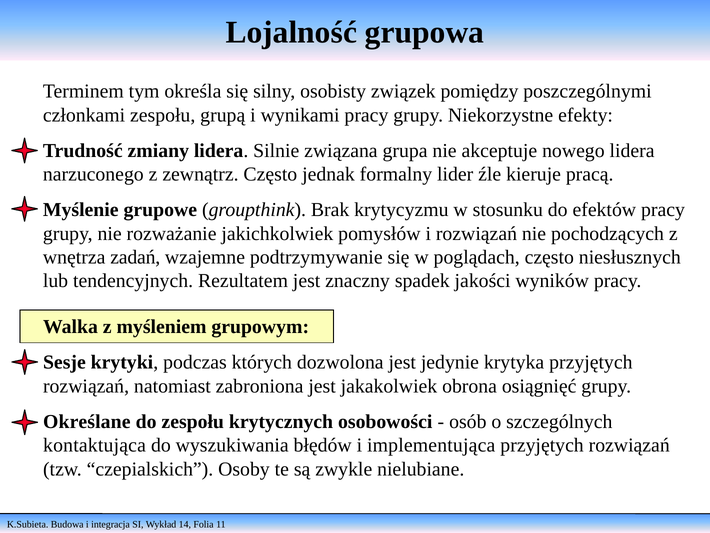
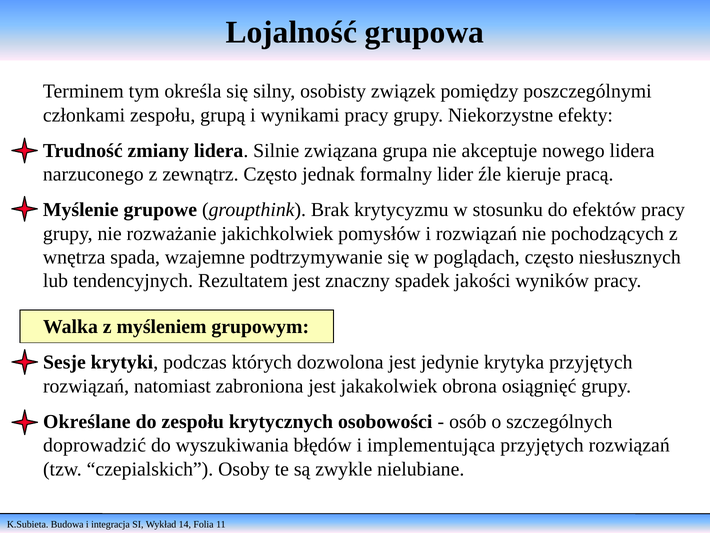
zadań: zadań -> spada (135, 257)
kontaktująca: kontaktująca -> doprowadzić (95, 445)
